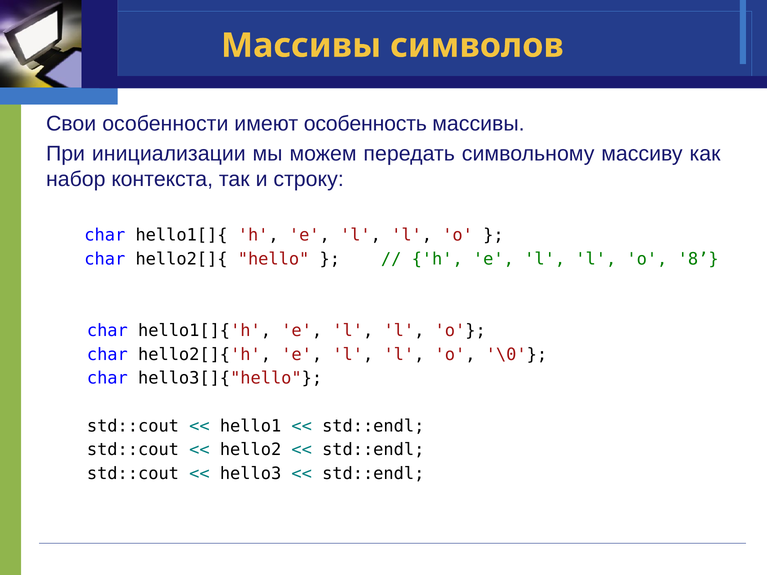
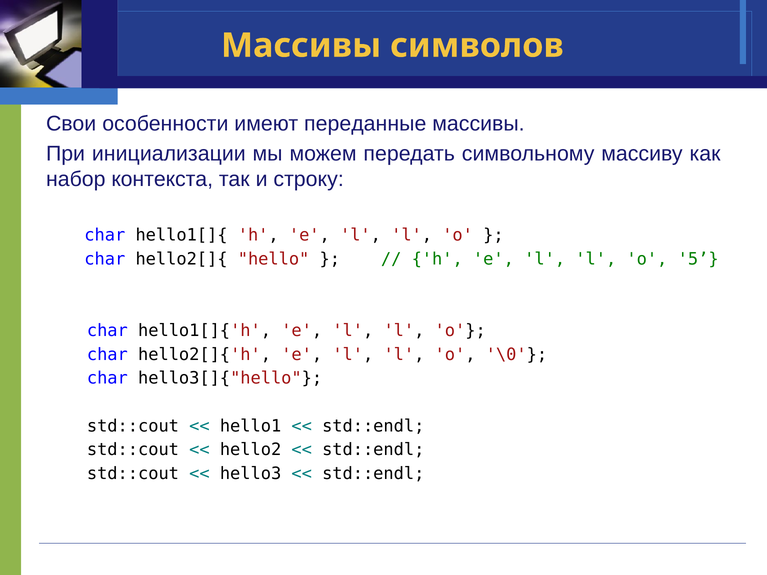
особенность: особенность -> переданные (365, 124)
8: 8 -> 5 (698, 259)
